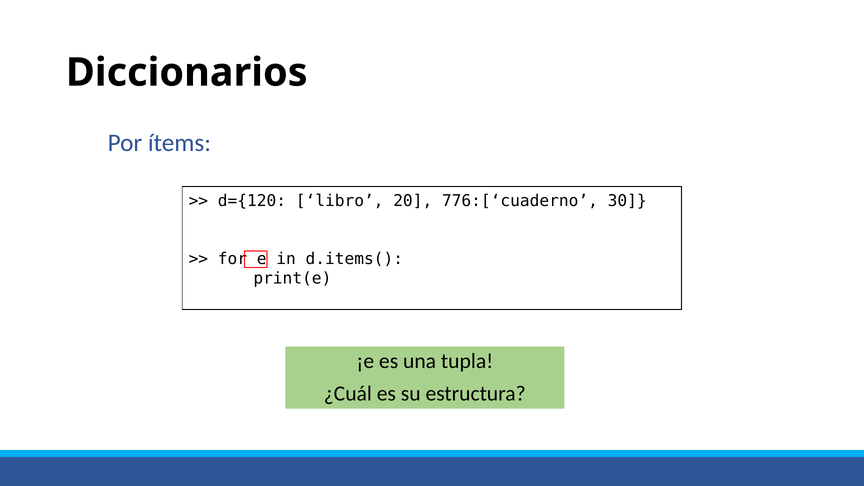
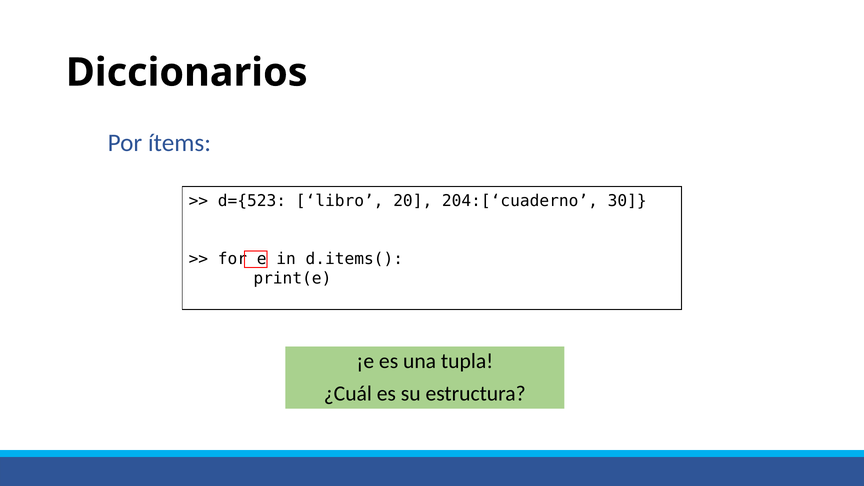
d={120: d={120 -> d={523 (252, 201)
776:[‘cuaderno: 776:[‘cuaderno -> 204:[‘cuaderno (520, 201)
